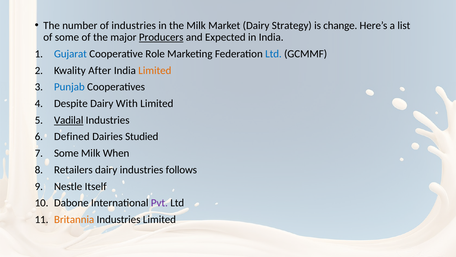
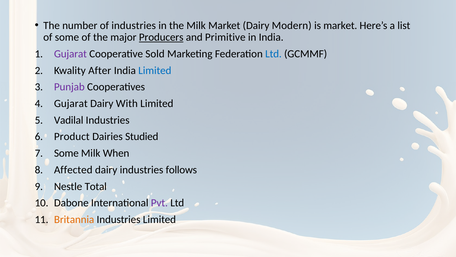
Strategy: Strategy -> Modern (292, 25)
is change: change -> market (340, 25)
Expected: Expected -> Primitive (225, 37)
Gujarat colour: blue -> purple (70, 54)
Role: Role -> Sold (155, 54)
Limited colour: orange -> blue (155, 70)
Punjab colour: blue -> purple (69, 87)
Despite: Despite -> Gujarat (71, 103)
Vadilal underline: present -> none (69, 120)
Defined: Defined -> Product (72, 136)
Retailers: Retailers -> Affected (73, 170)
Itself: Itself -> Total (96, 186)
